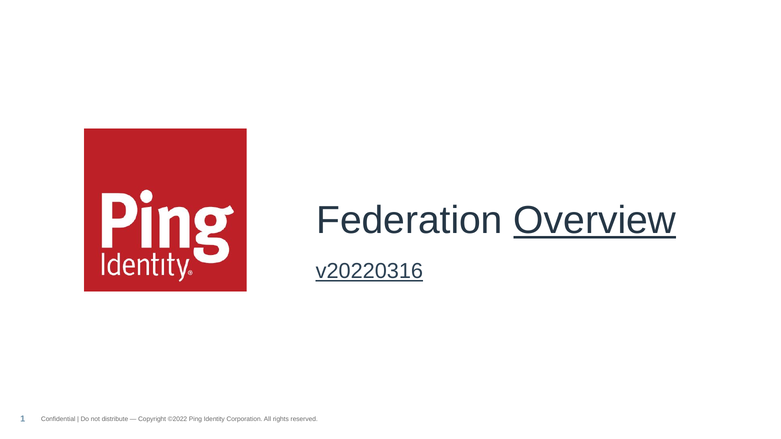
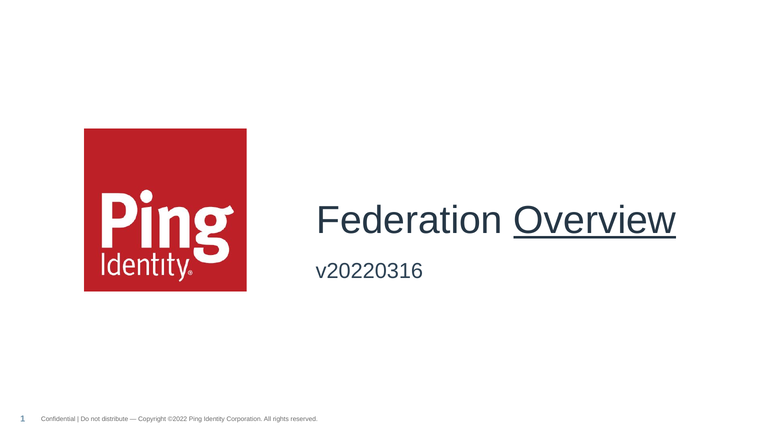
v20220316 underline: present -> none (369, 272)
